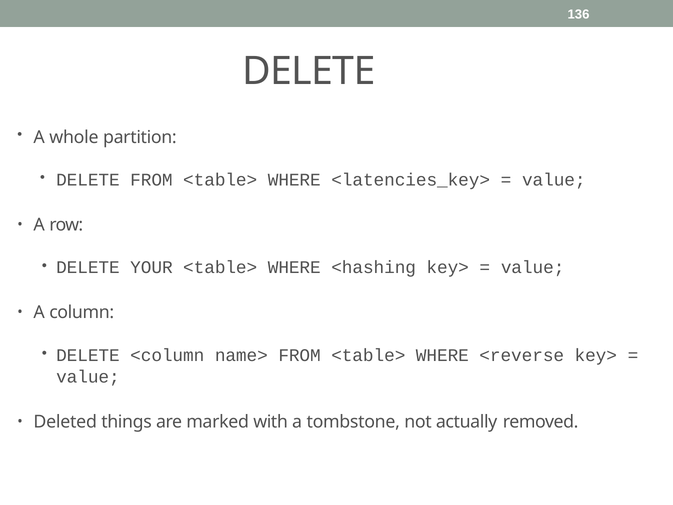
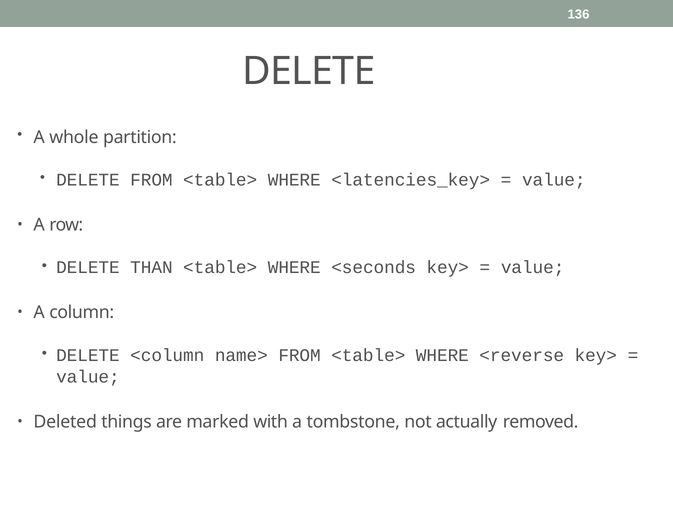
YOUR: YOUR -> THAN (151, 267)
<hashing: <hashing -> <seconds (374, 267)
